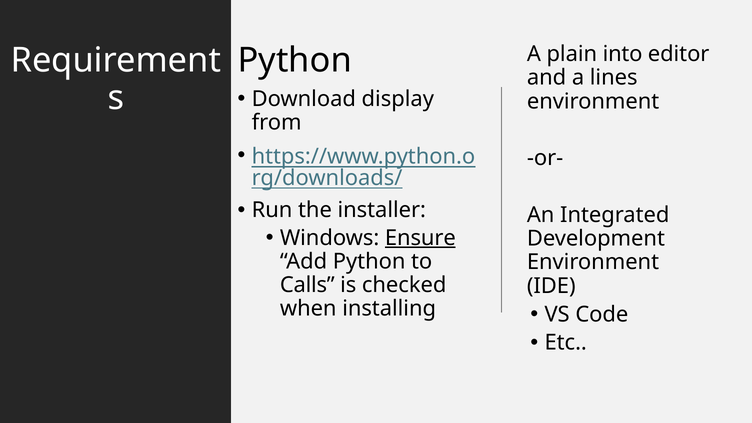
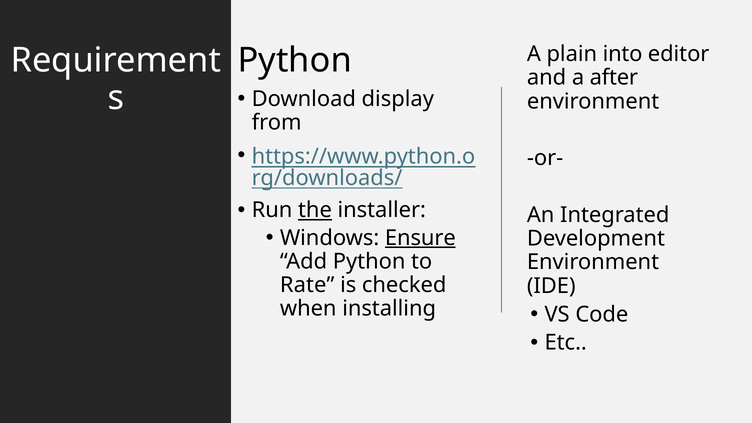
lines: lines -> after (614, 78)
the underline: none -> present (315, 210)
Calls: Calls -> Rate (307, 285)
